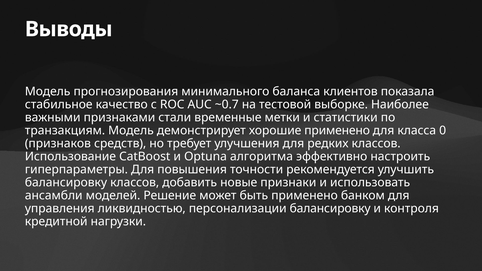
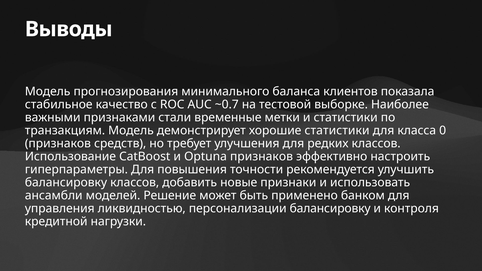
хорошие применено: применено -> статистики (337, 130)
Optuna алгоритма: алгоритма -> признаков (261, 156)
